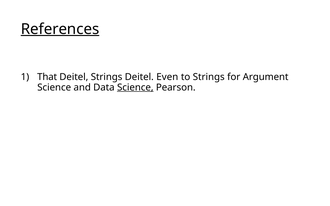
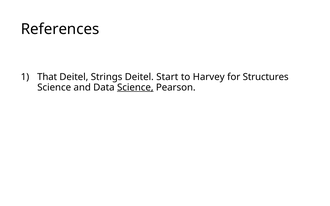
References underline: present -> none (60, 29)
Even: Even -> Start (167, 77)
to Strings: Strings -> Harvey (209, 77)
Argument: Argument -> Structures (266, 77)
